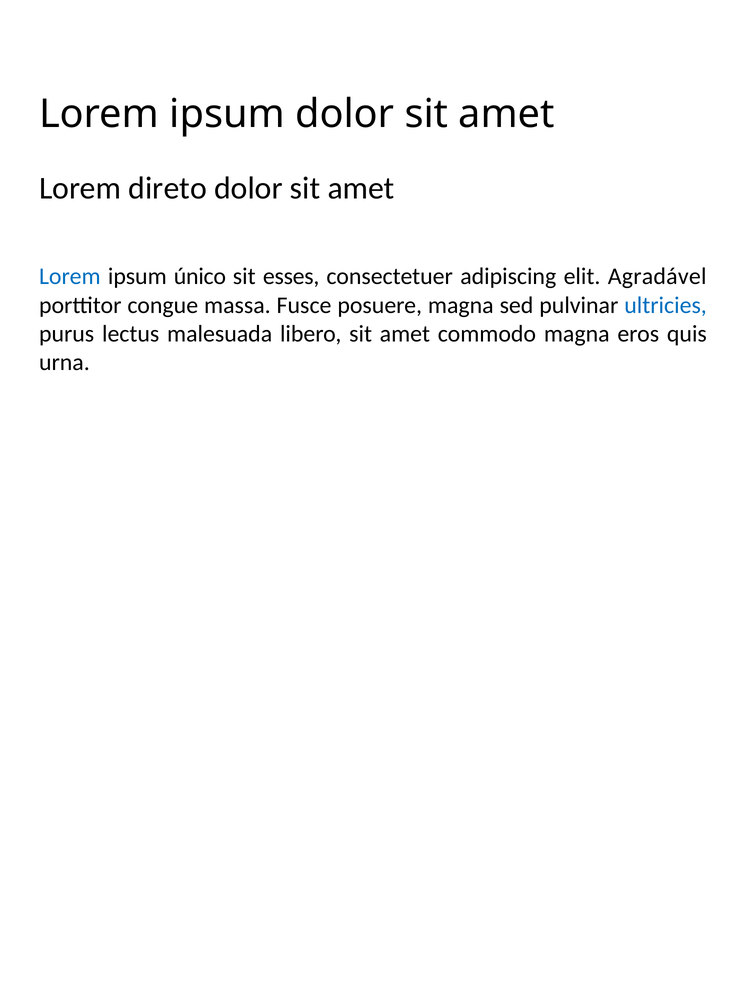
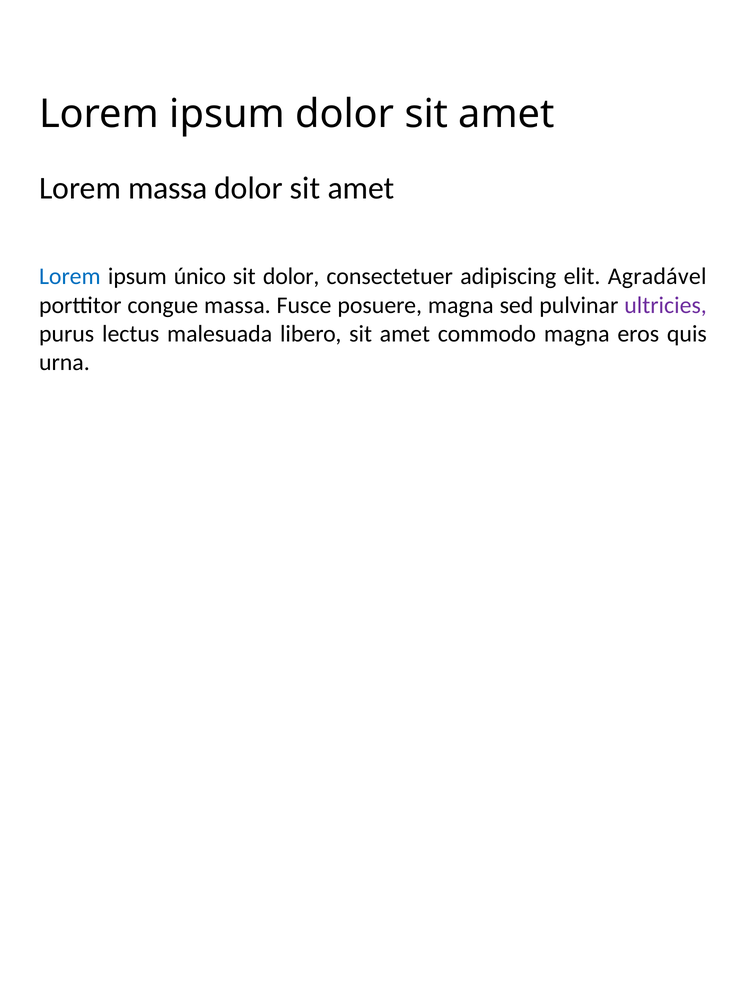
Lorem direto: direto -> massa (168, 188)
sit esses: esses -> dolor (291, 276)
ultricies colour: blue -> purple (666, 305)
